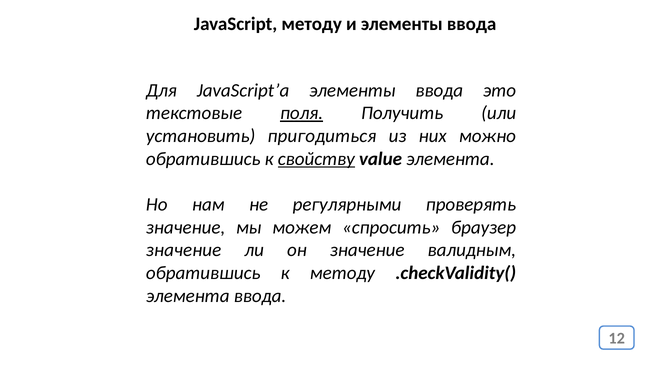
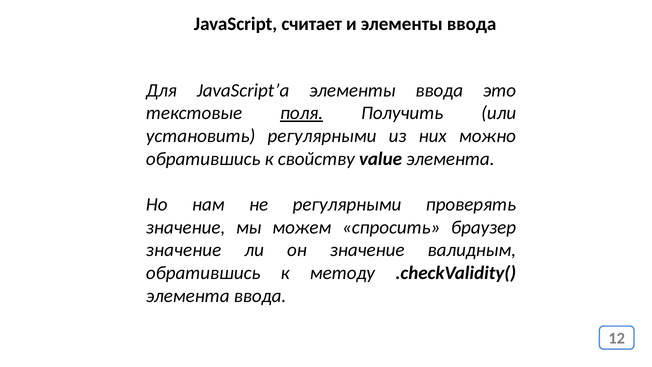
JavaScript методу: методу -> считает (312, 24)
установить пригодиться: пригодиться -> регулярными (322, 136)
свойству underline: present -> none (316, 159)
